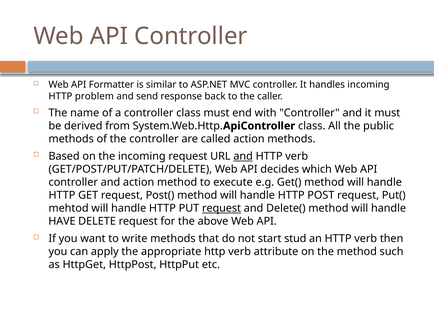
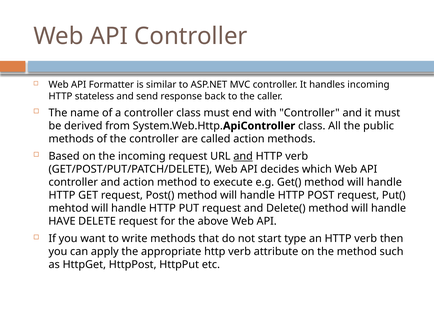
problem: problem -> stateless (94, 96)
request underline: present -> none (222, 208)
stud: stud -> type (295, 238)
